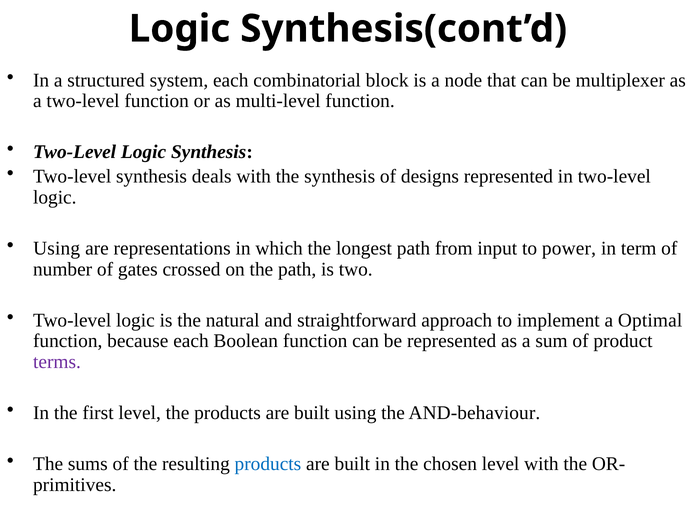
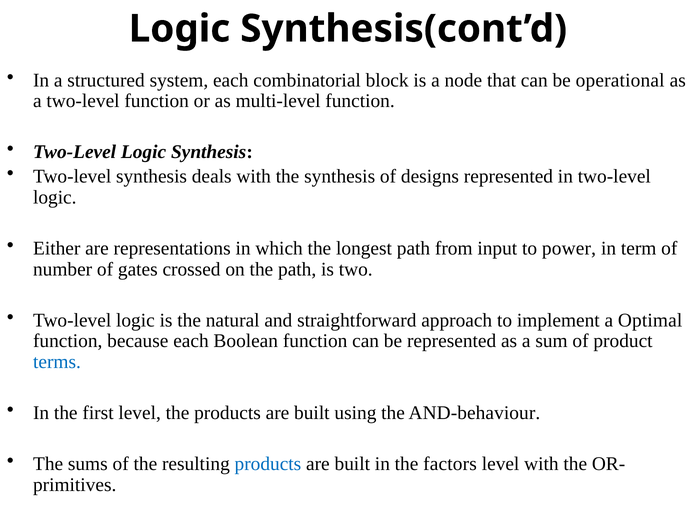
multiplexer: multiplexer -> operational (620, 80)
Using: Using -> Either (57, 248)
terms colour: purple -> blue (57, 362)
chosen: chosen -> factors (450, 464)
